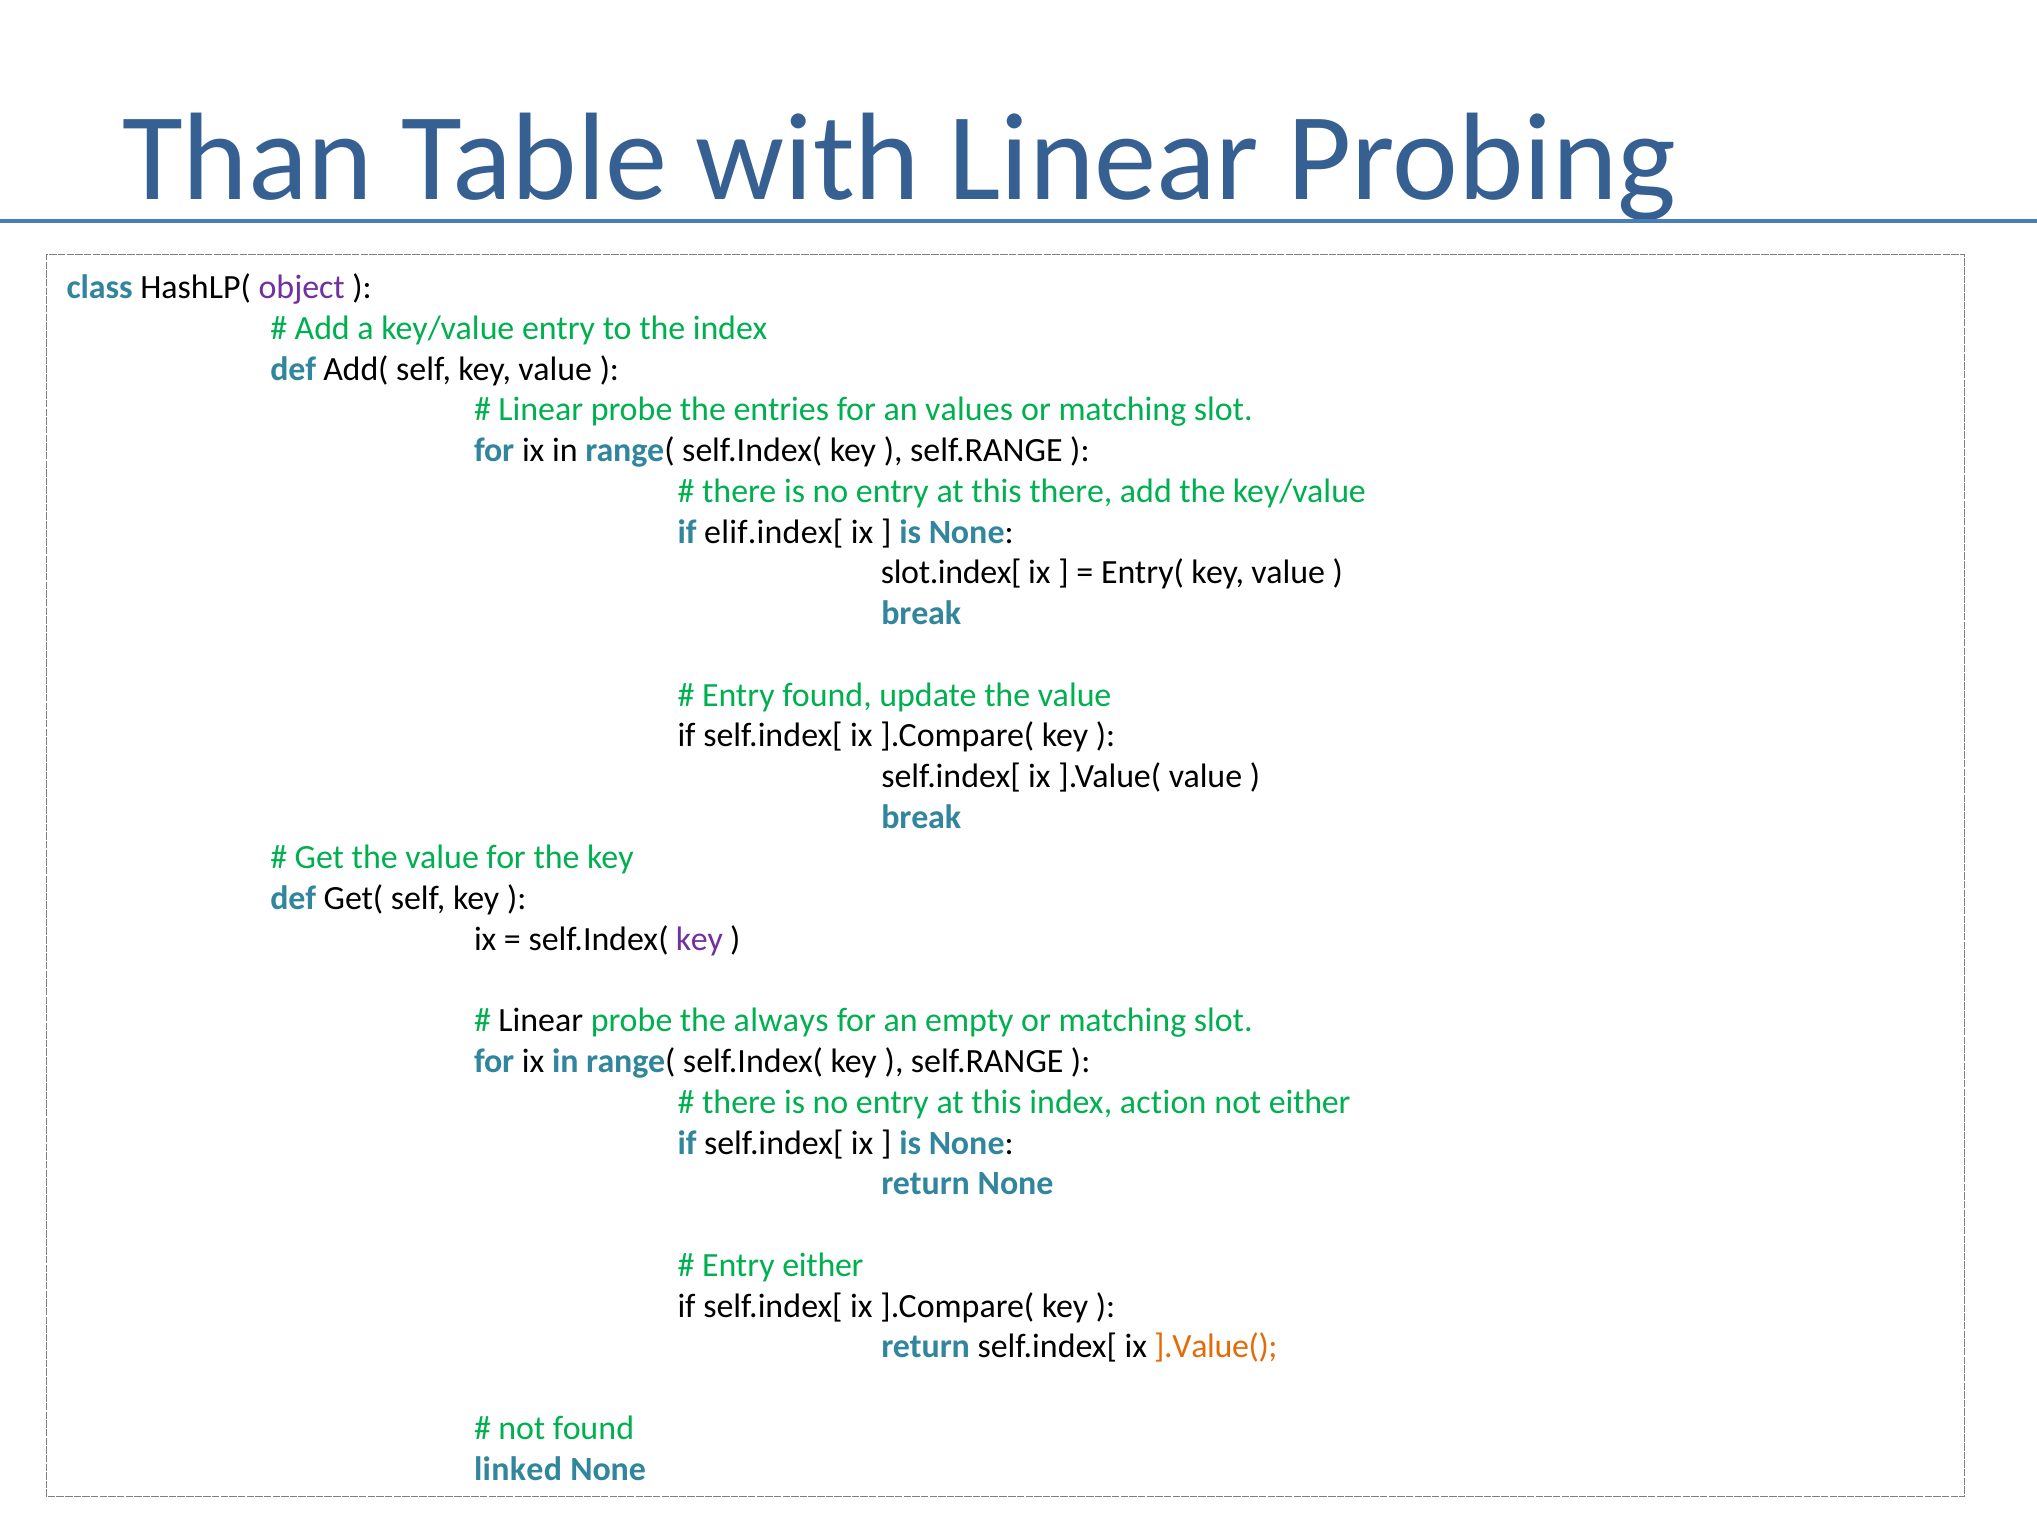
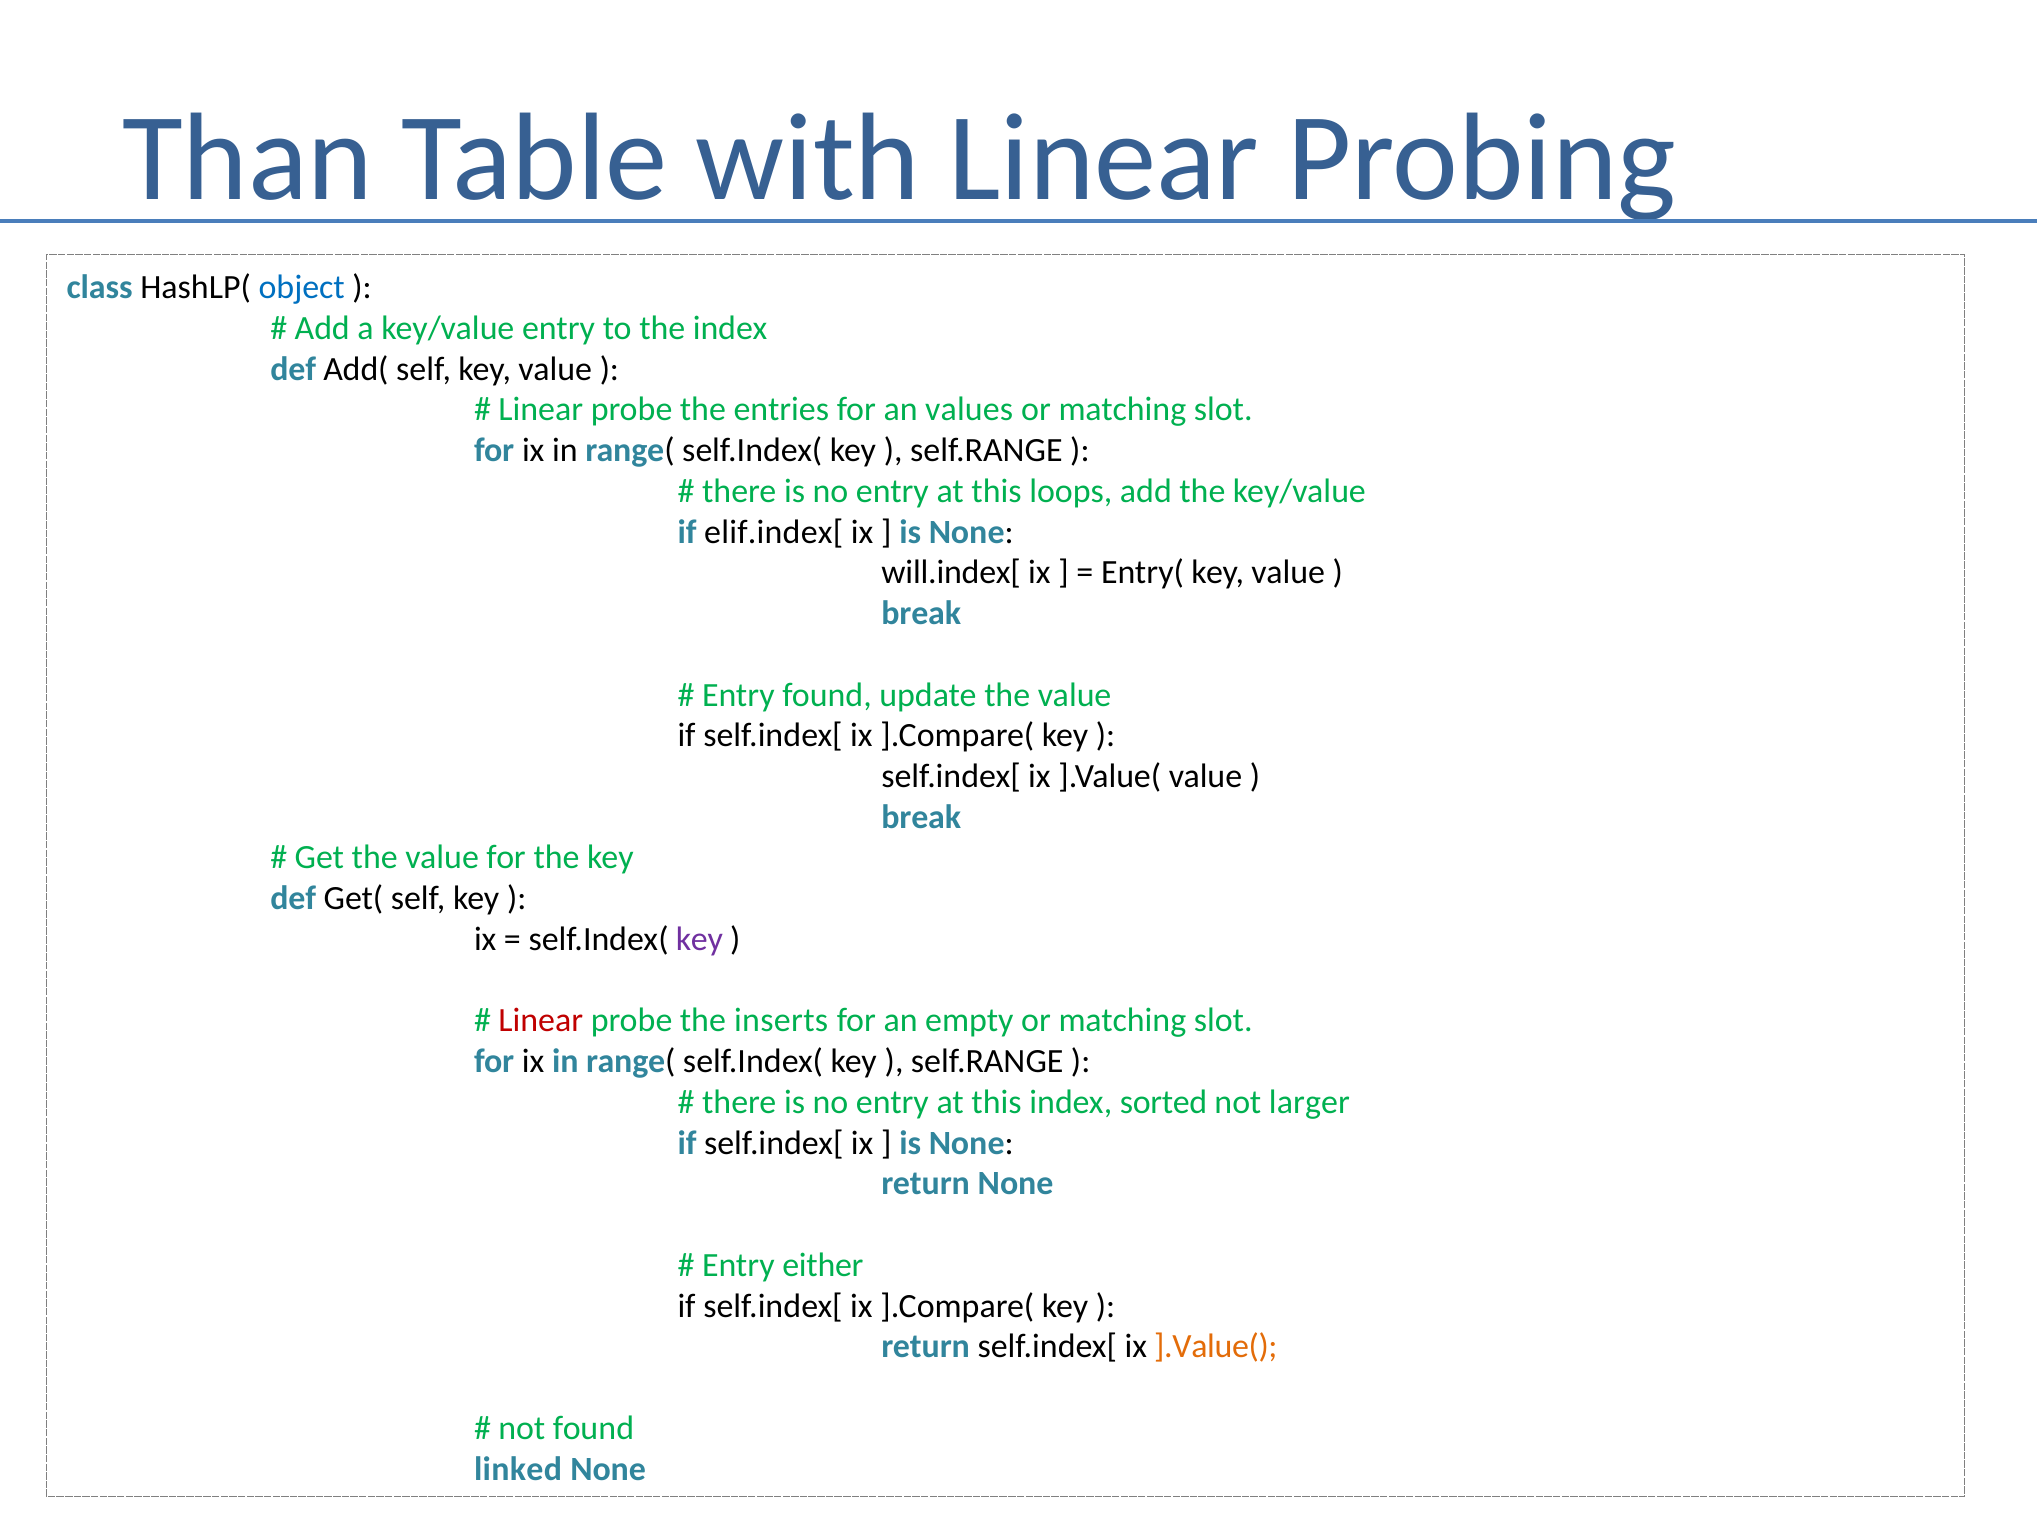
object colour: purple -> blue (302, 287)
this there: there -> loops (1071, 491)
slot.index[: slot.index[ -> will.index[ (951, 572)
Linear colour: black -> red (541, 1021)
always: always -> inserts (781, 1021)
action: action -> sorted (1164, 1102)
not either: either -> larger (1309, 1102)
